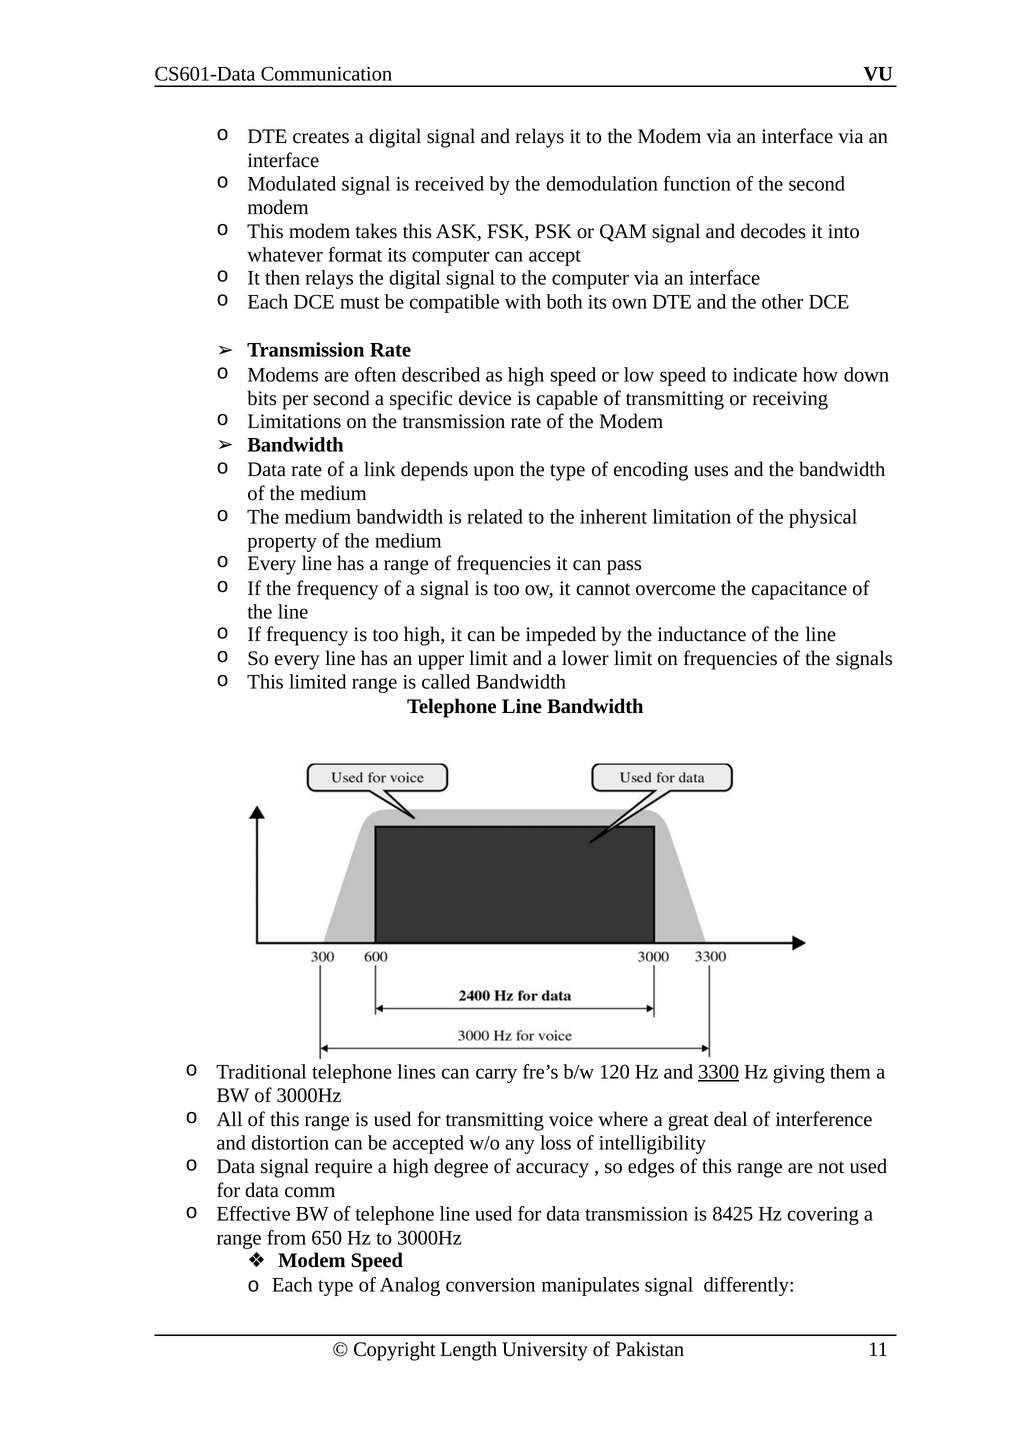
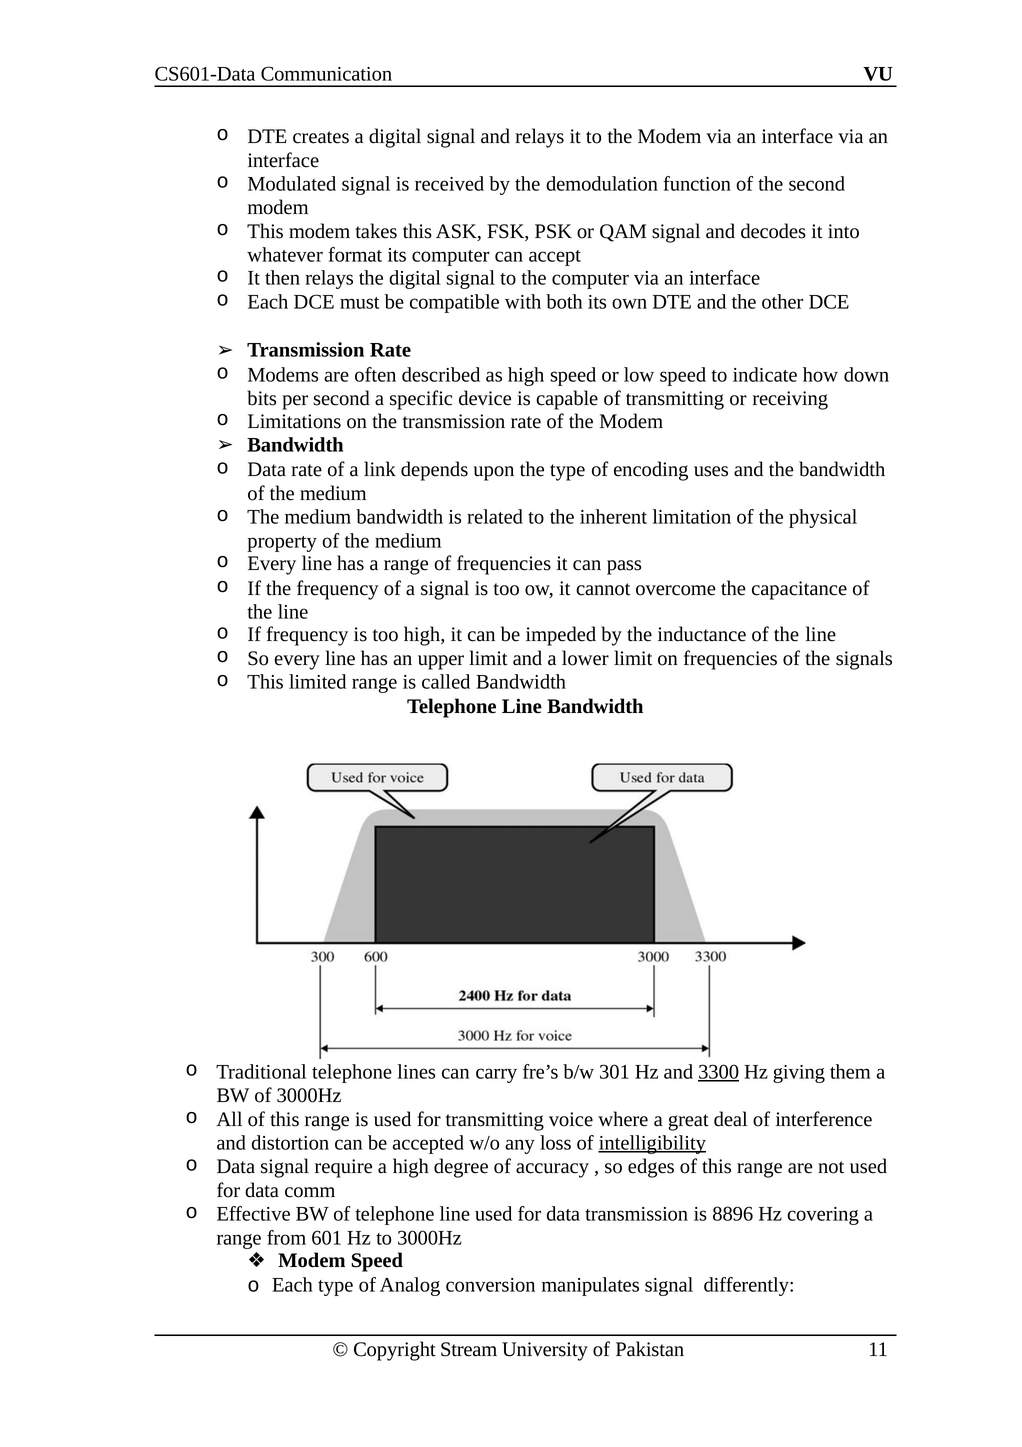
120: 120 -> 301 (614, 1071)
intelligibility underline: none -> present (652, 1142)
8425: 8425 -> 8896 (733, 1214)
650: 650 -> 601 (327, 1237)
Length: Length -> Stream (469, 1349)
